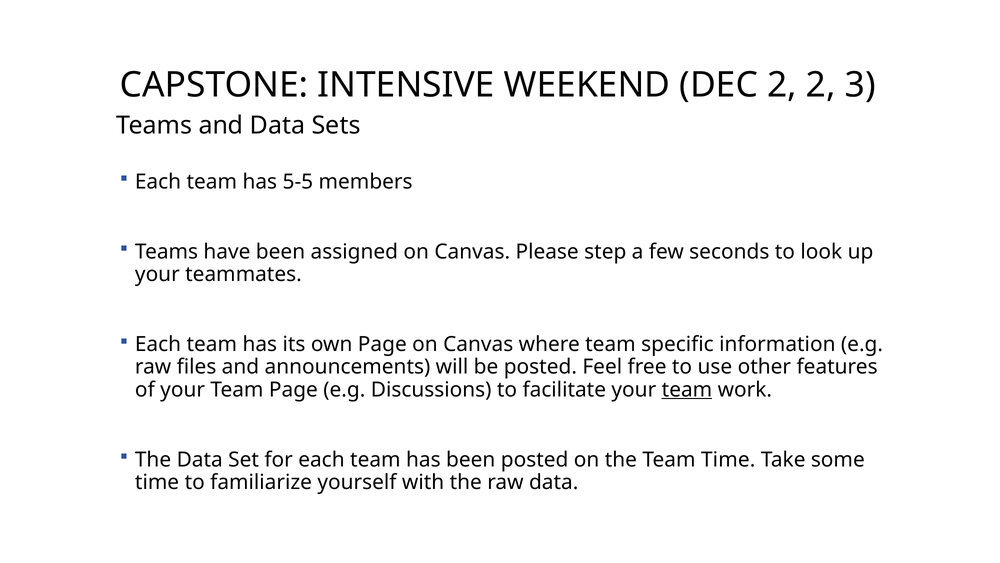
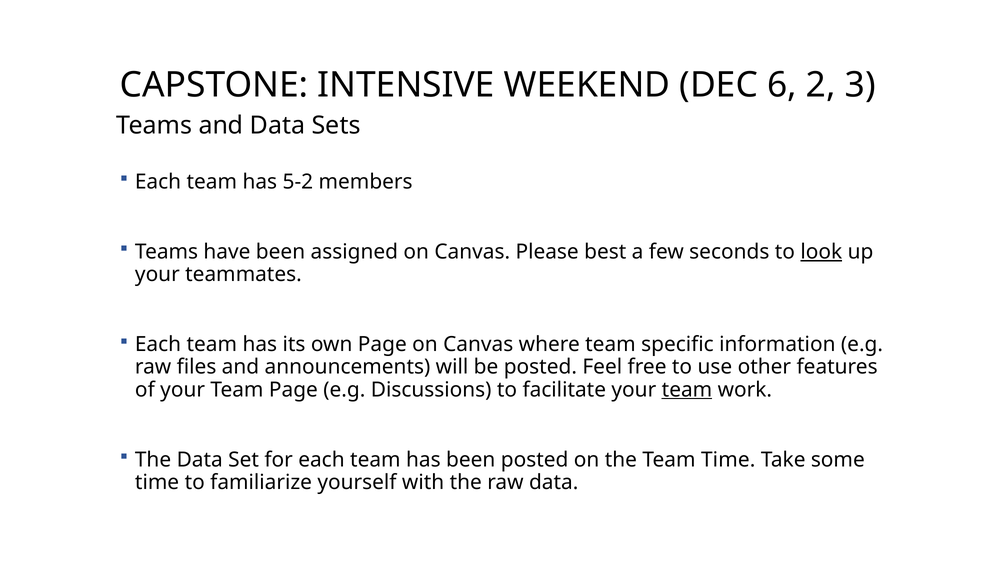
DEC 2: 2 -> 6 (782, 85)
5-5: 5-5 -> 5-2 (298, 182)
step: step -> best (605, 252)
look underline: none -> present (821, 252)
